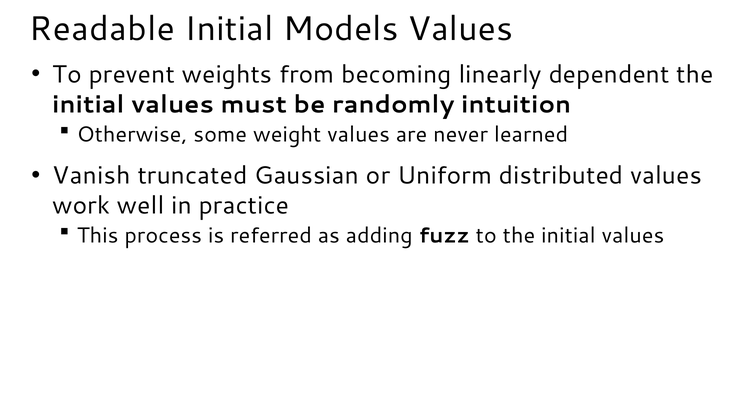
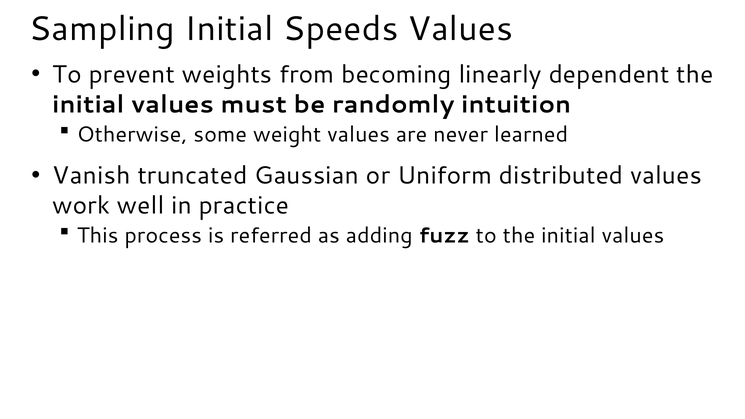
Readable: Readable -> Sampling (102, 29)
Models: Models -> Speeds (341, 29)
